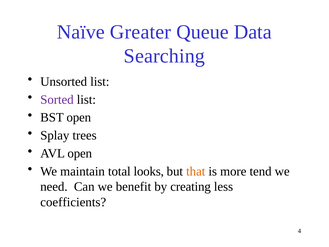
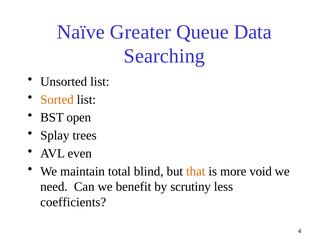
Sorted colour: purple -> orange (57, 99)
AVL open: open -> even (80, 153)
looks: looks -> blind (149, 171)
tend: tend -> void (261, 171)
creating: creating -> scrutiny (191, 186)
